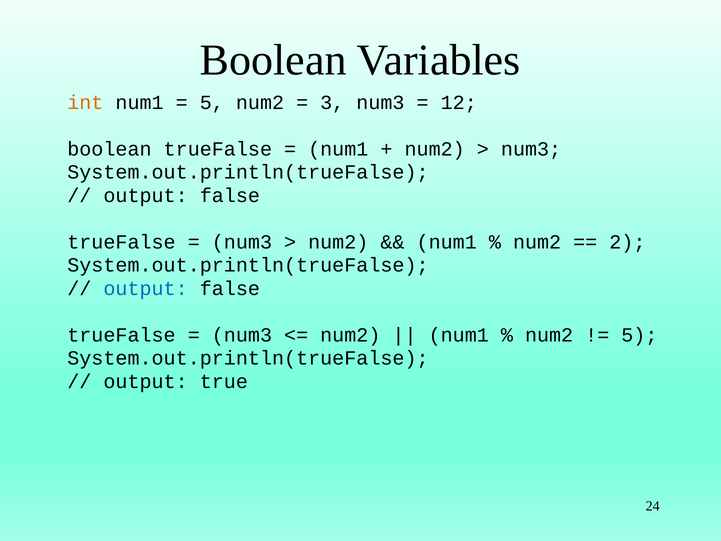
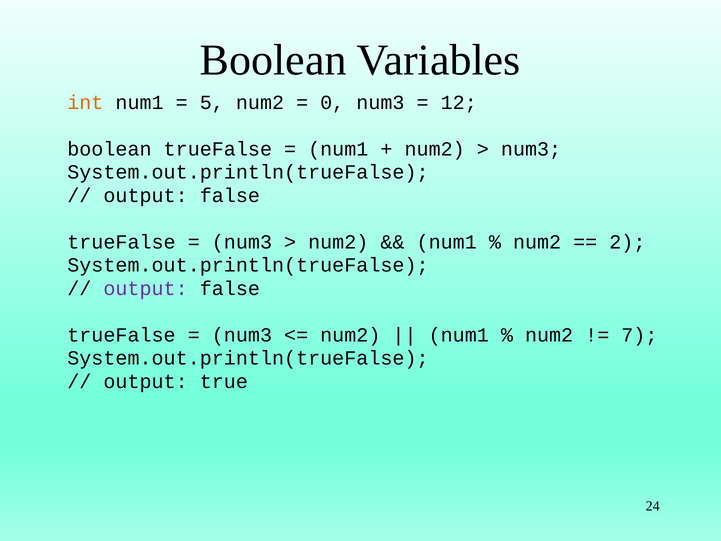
3: 3 -> 0 (332, 103)
output colour: blue -> purple (146, 288)
5: 5 -> 7 (639, 335)
